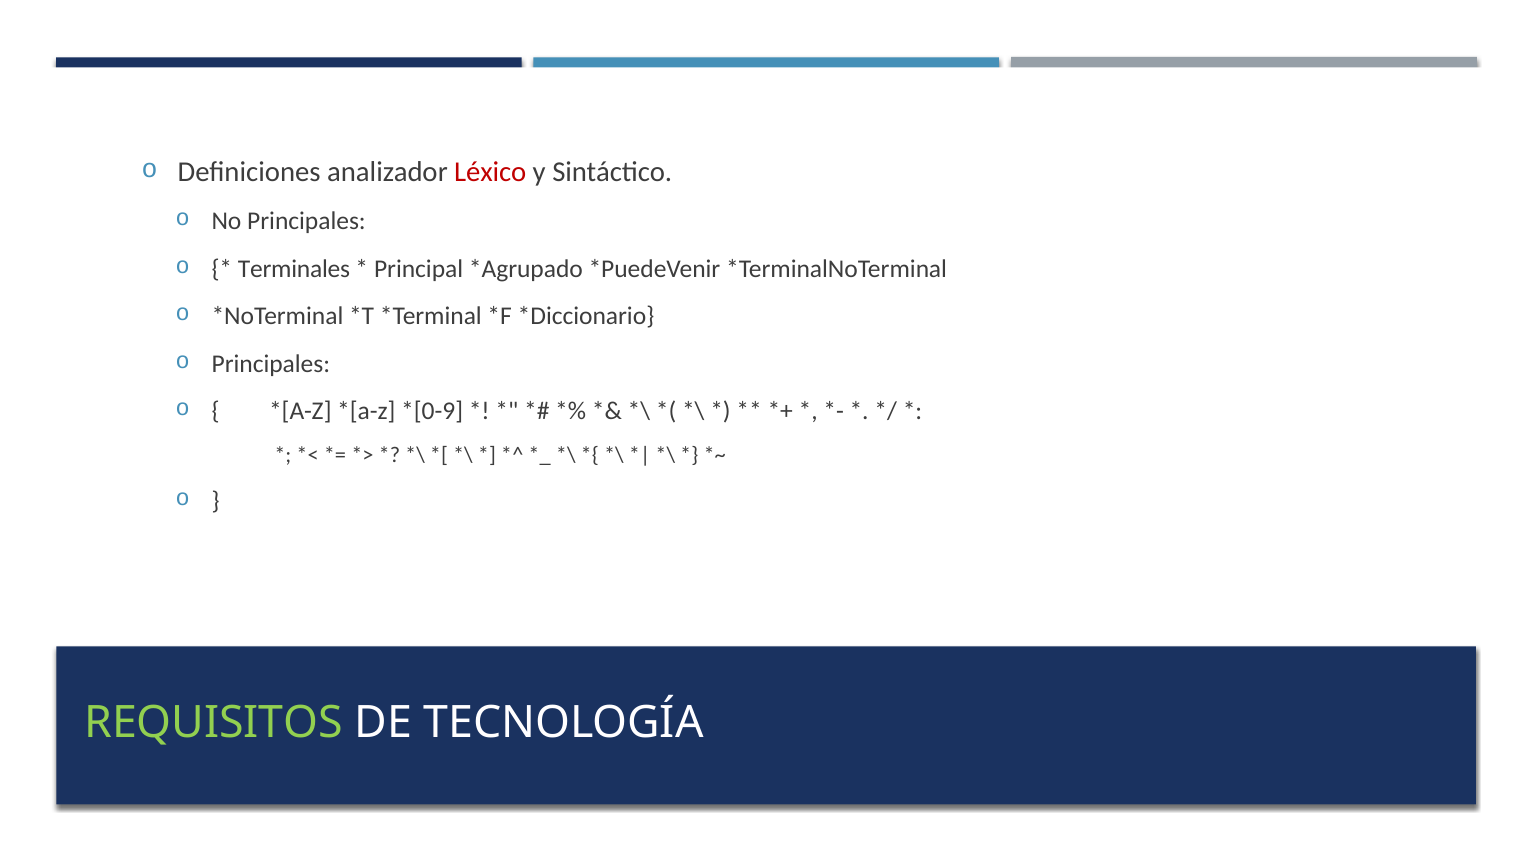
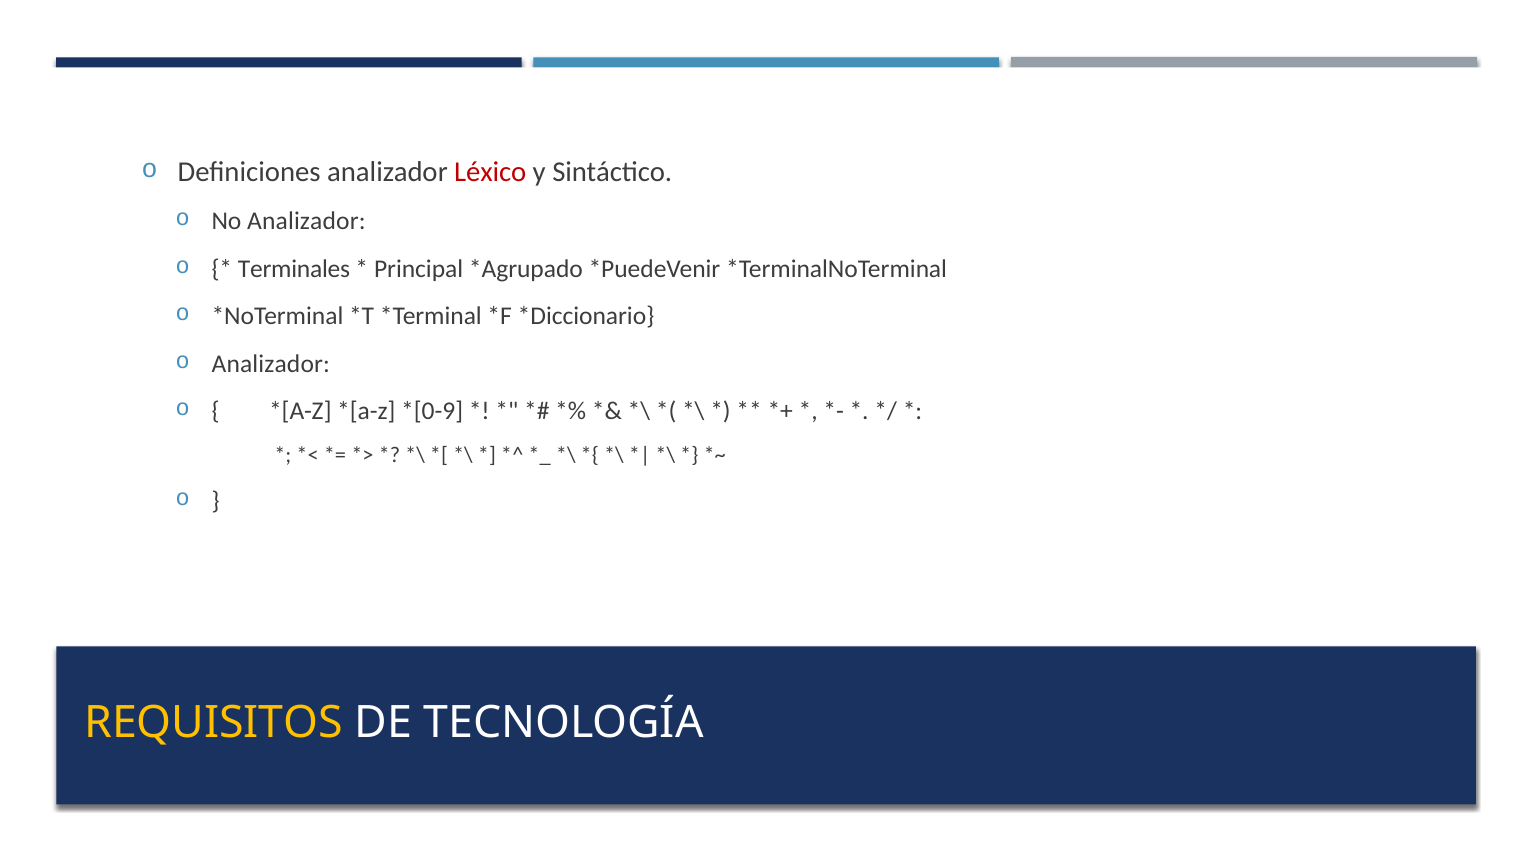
No Principales: Principales -> Analizador (306, 221)
Principales: Principales -> Analizador (271, 364)
REQUISITOS colour: light green -> yellow (214, 723)
